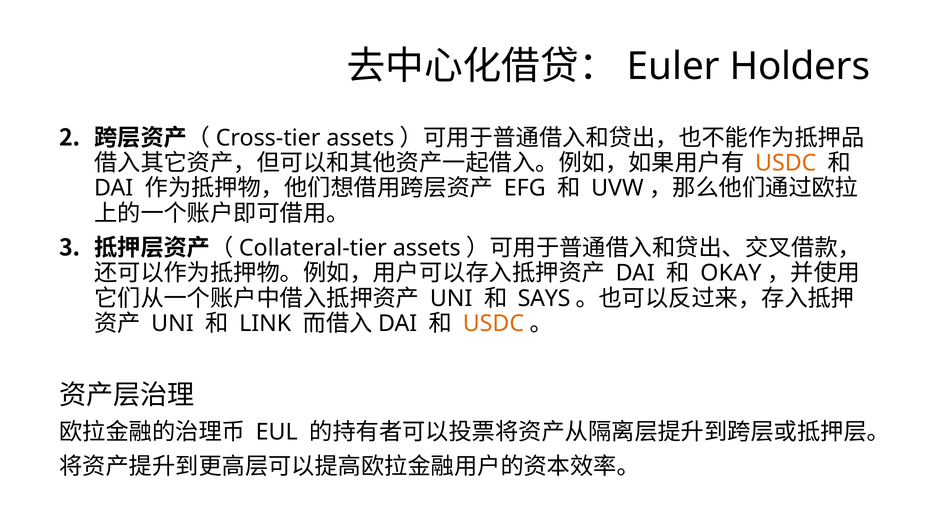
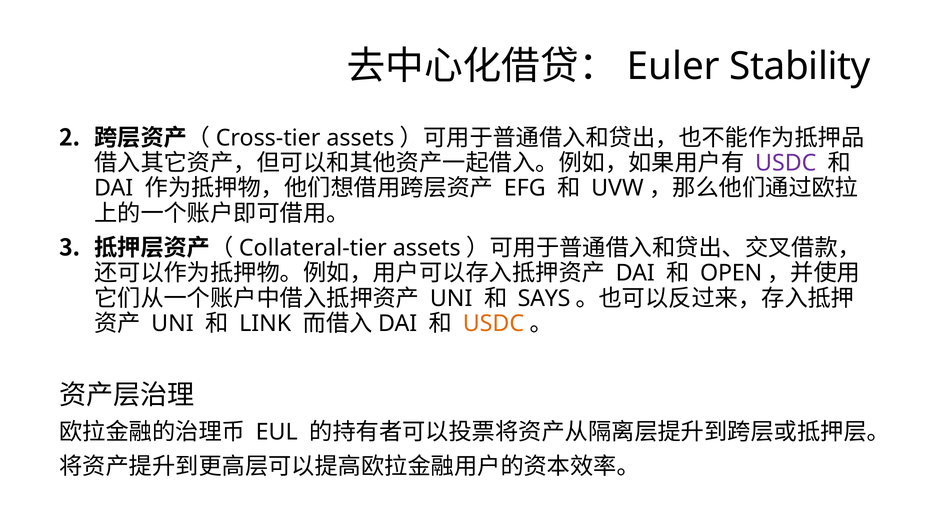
Holders: Holders -> Stability (800, 66)
USDC colour: orange -> purple (786, 163)
OKAY: OKAY -> OPEN (731, 273)
